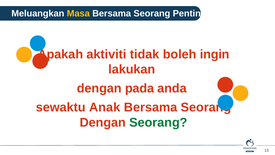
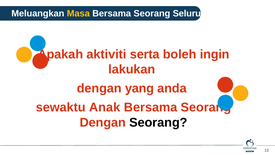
Penting: Penting -> Seluruh (190, 13)
tidak: tidak -> serta (145, 54)
pada: pada -> yang (140, 88)
Seorang colour: green -> black (158, 122)
